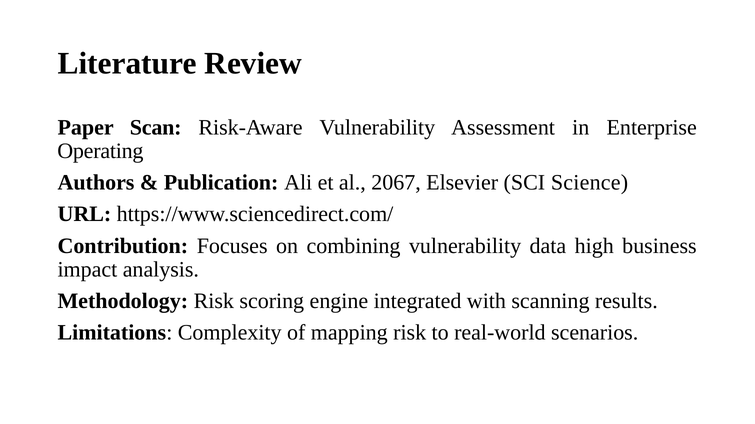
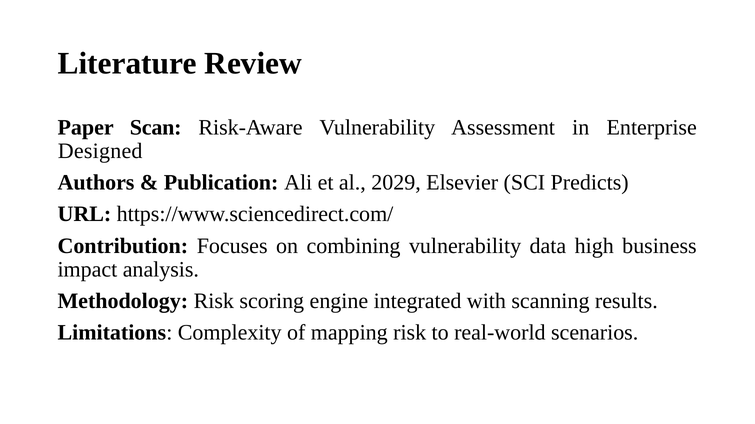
Operating: Operating -> Designed (100, 151)
2067: 2067 -> 2029 (396, 183)
Science: Science -> Predicts (590, 183)
